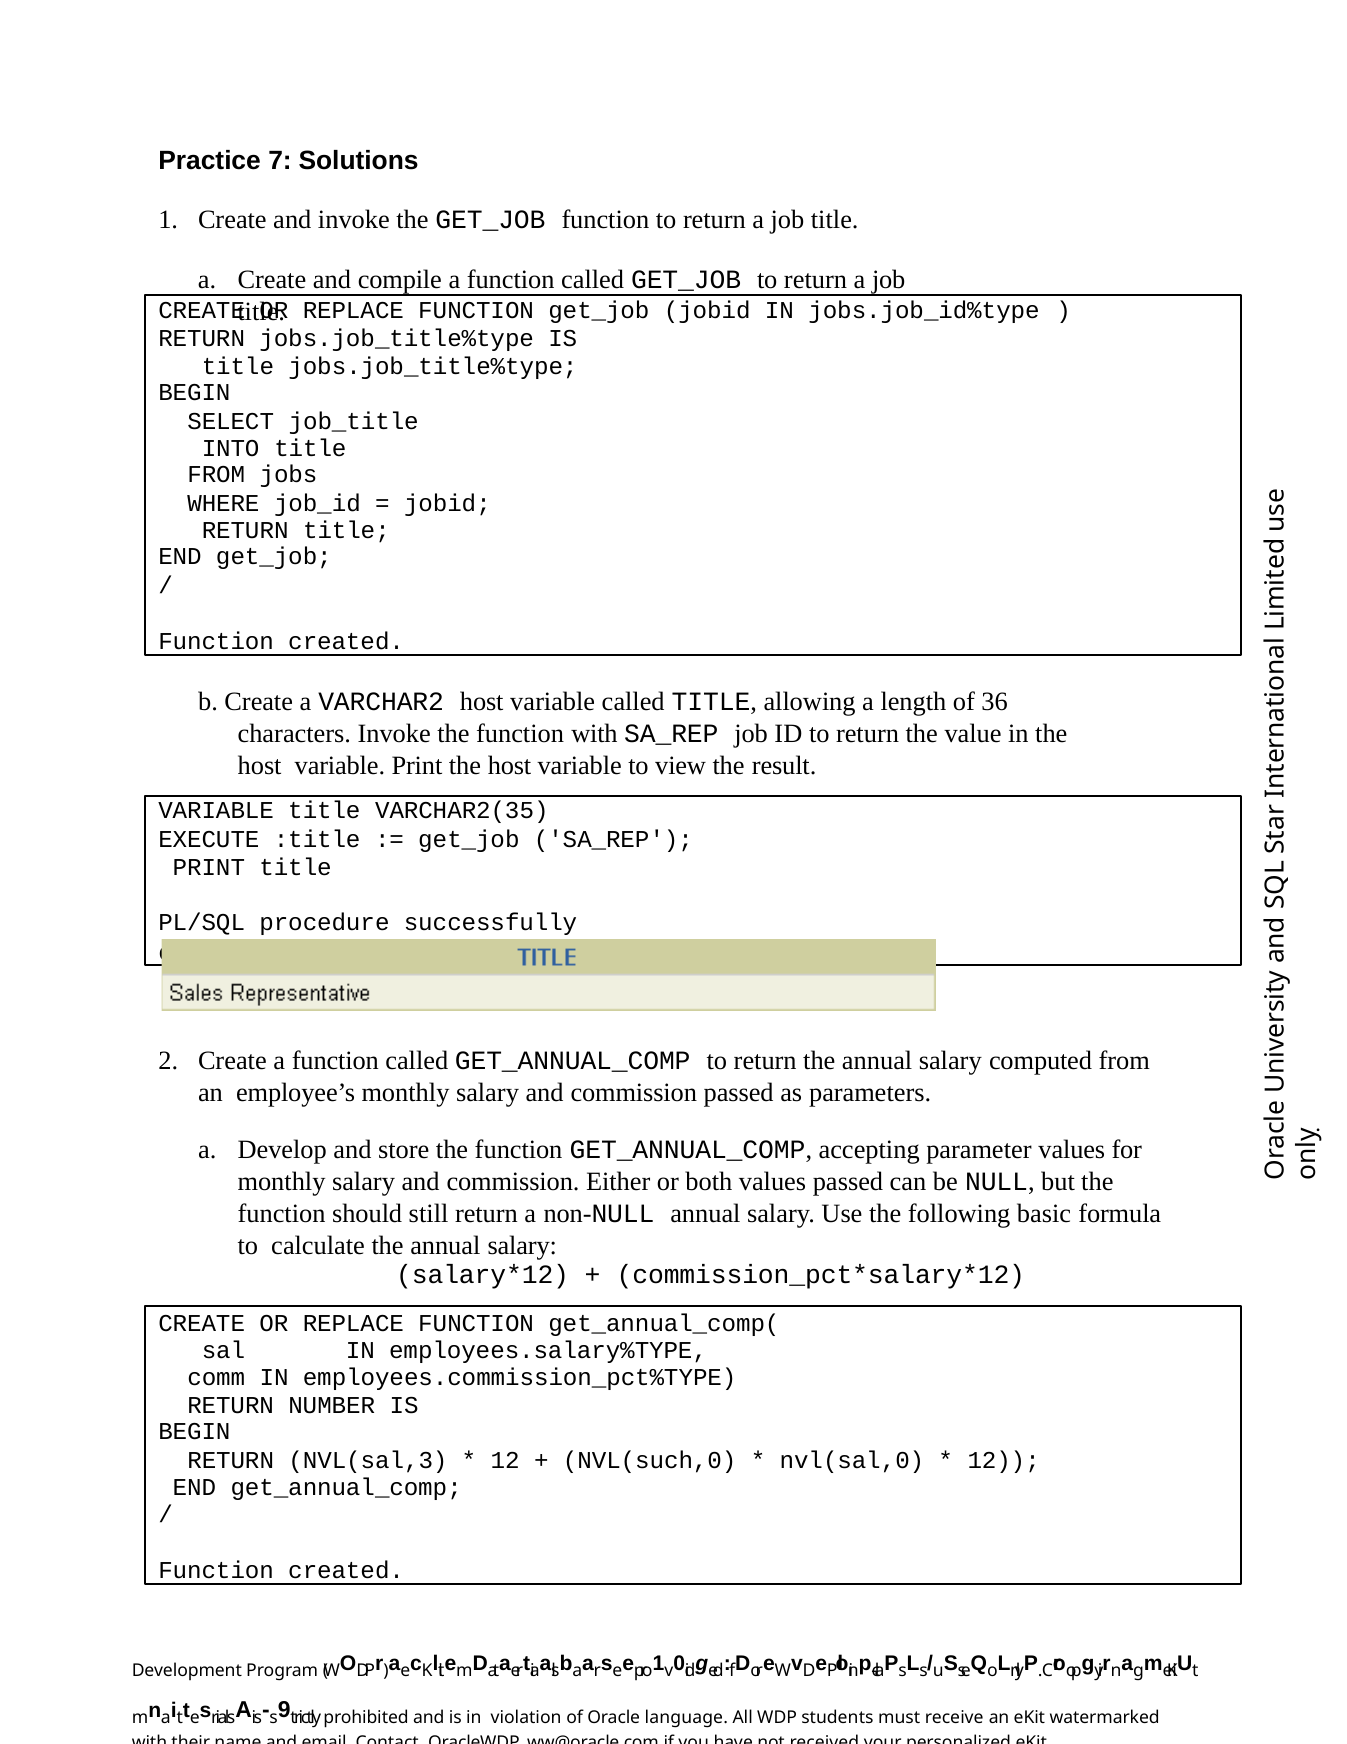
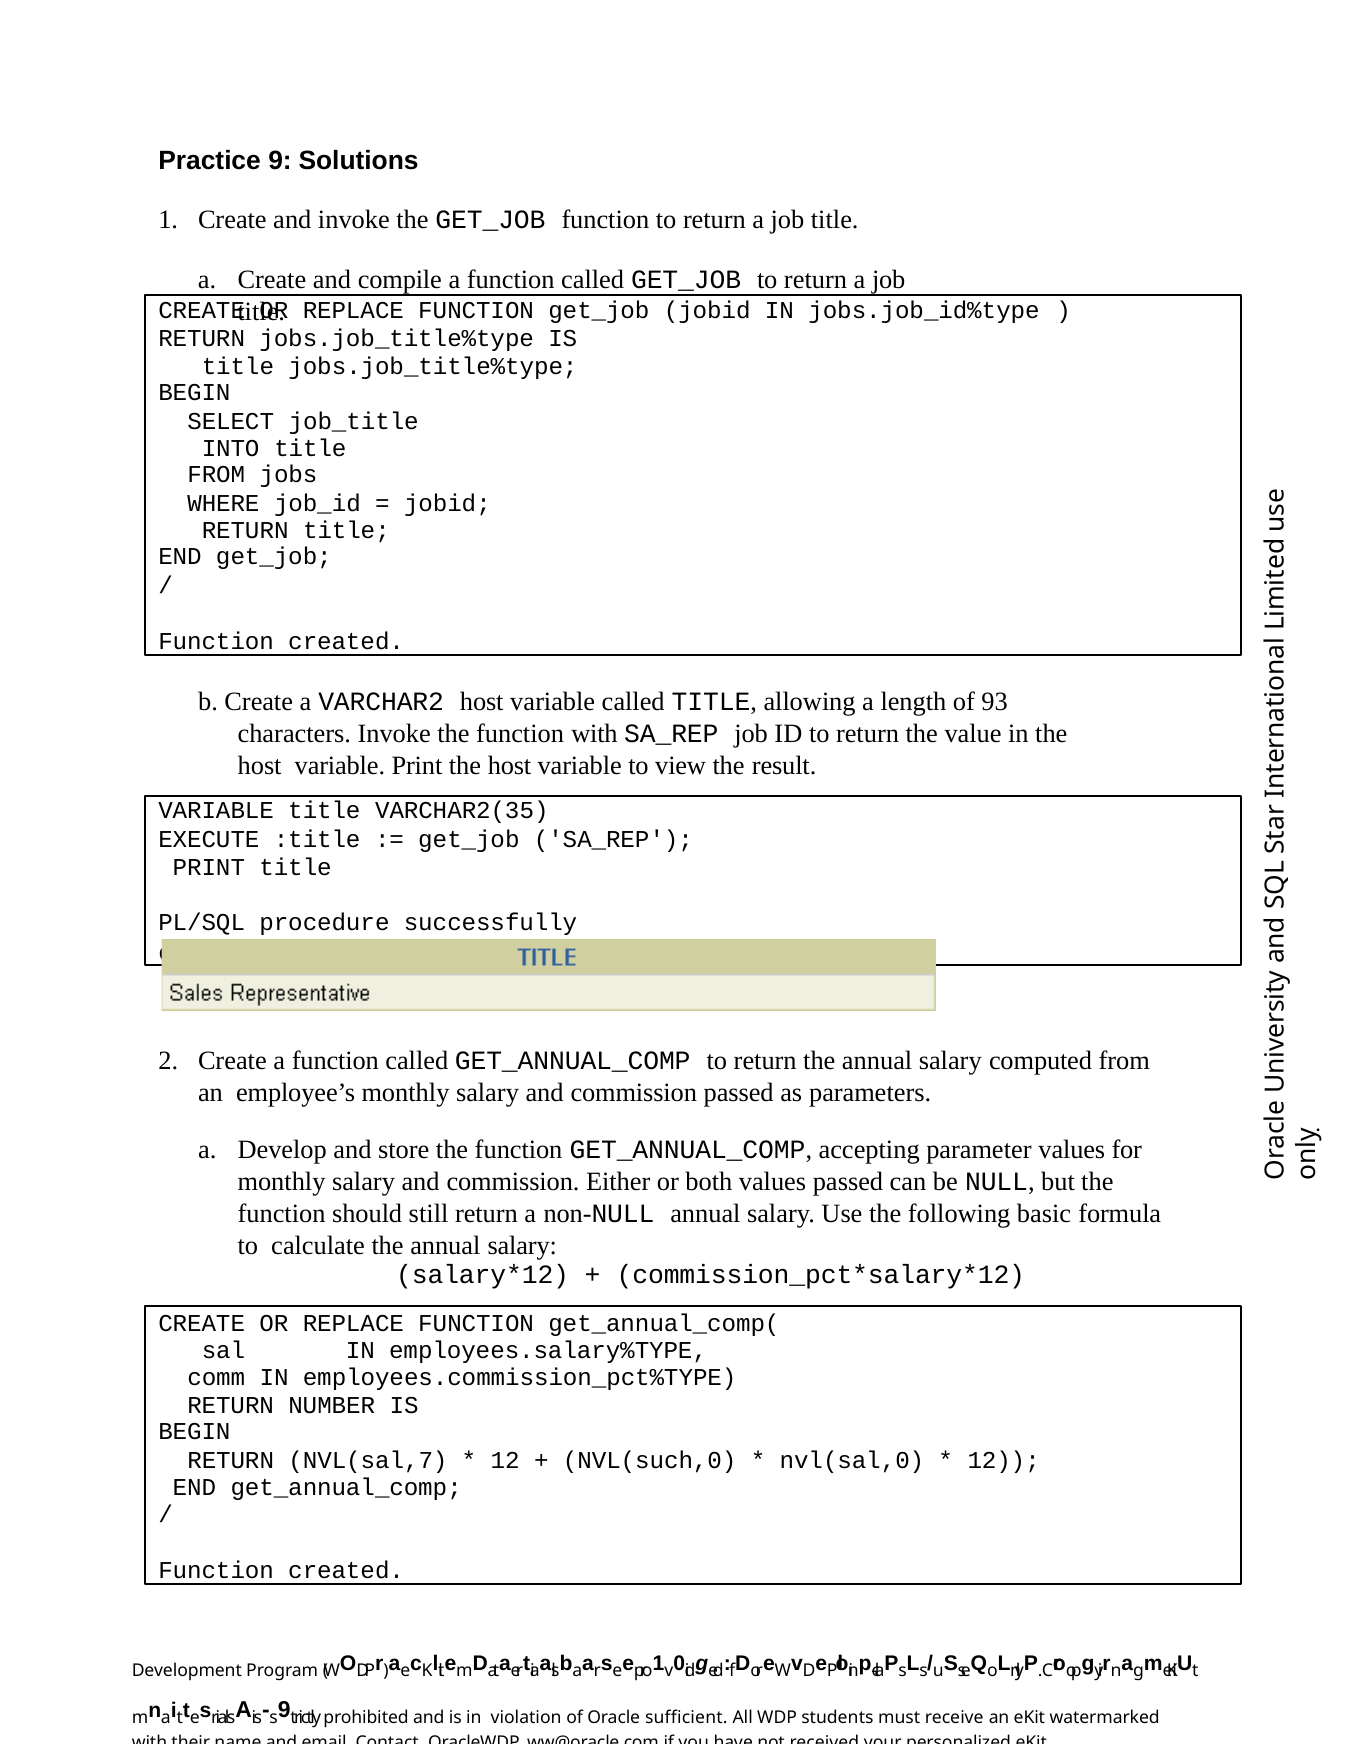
Practice 7: 7 -> 9 (280, 161)
36: 36 -> 93 (995, 702)
NVL(sal,3: NVL(sal,3 -> NVL(sal,7 (368, 1459)
language: language -> sufficient (686, 1717)
